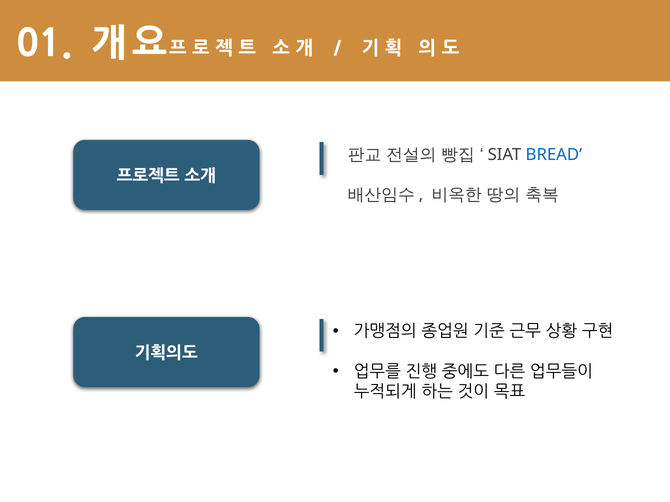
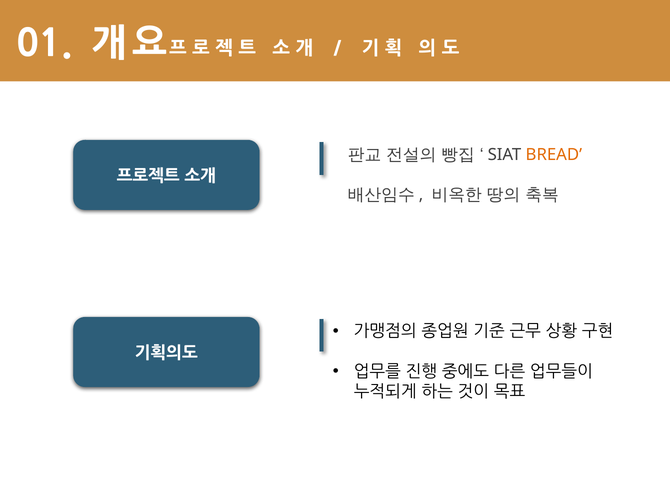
BREAD colour: blue -> orange (554, 155)
